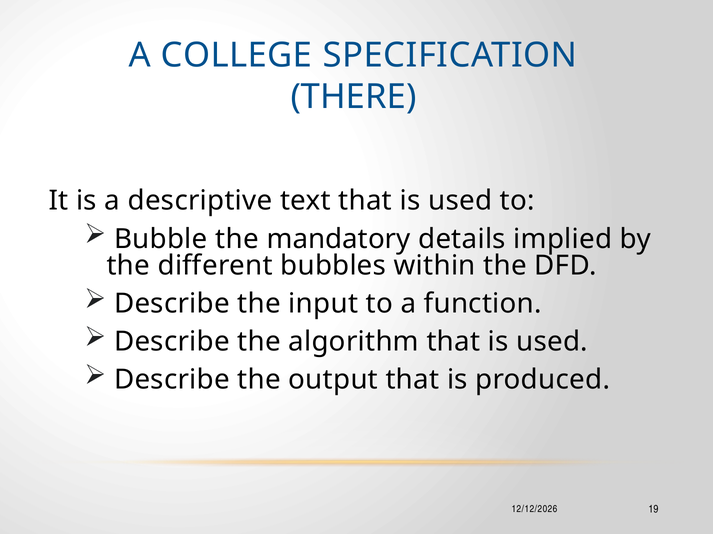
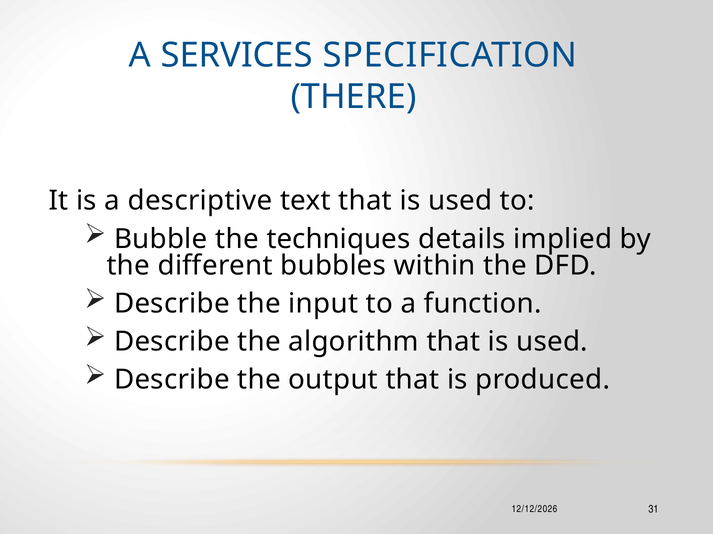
COLLEGE: COLLEGE -> SERVICES (237, 55)
mandatory: mandatory -> techniques (338, 239)
19: 19 -> 31 (653, 510)
